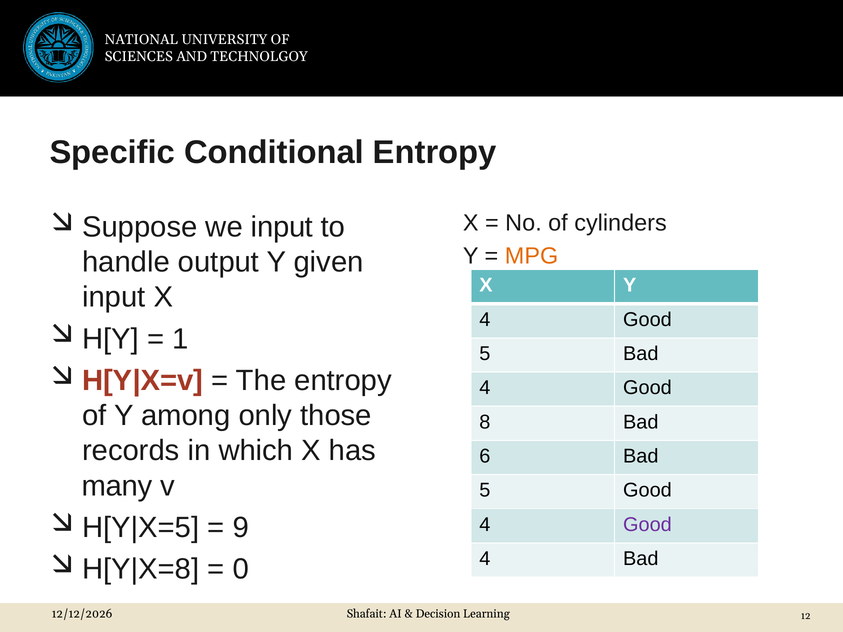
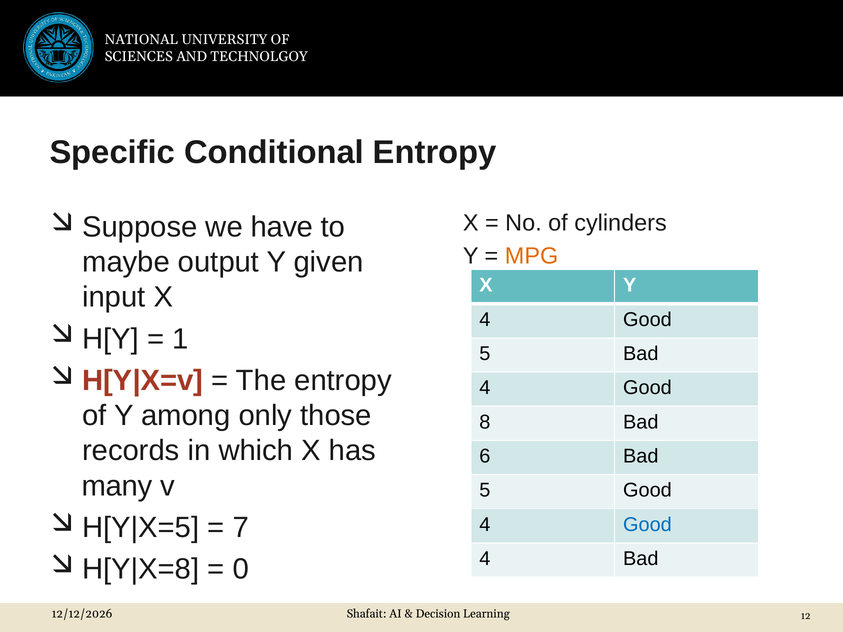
we input: input -> have (282, 227)
handle: handle -> maybe (126, 262)
9: 9 -> 7 (241, 528)
Good colour: purple -> blue (647, 525)
